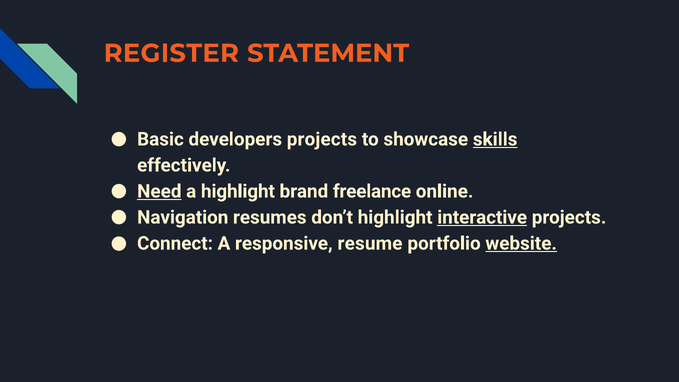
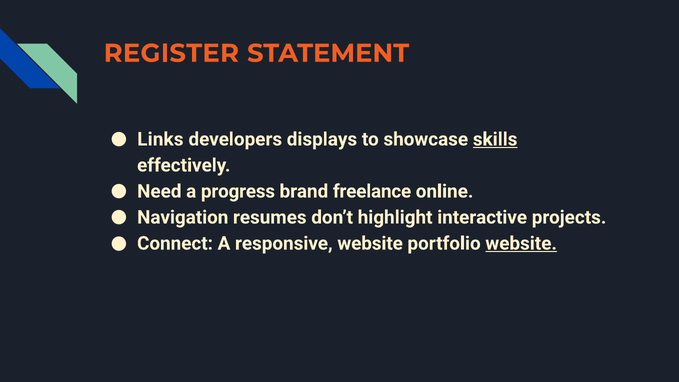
Basic: Basic -> Links (160, 139)
developers projects: projects -> displays (322, 139)
Need underline: present -> none (159, 191)
a highlight: highlight -> progress (238, 191)
interactive underline: present -> none (482, 217)
responsive resume: resume -> website (370, 243)
